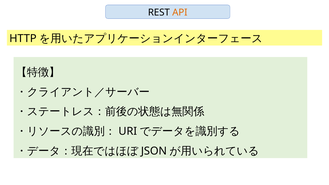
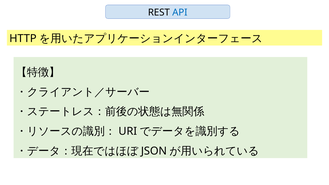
API colour: orange -> blue (180, 12)
